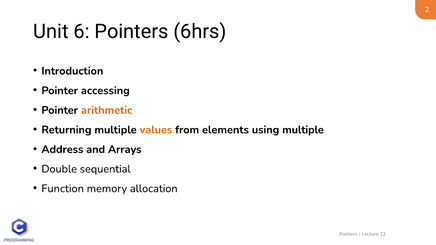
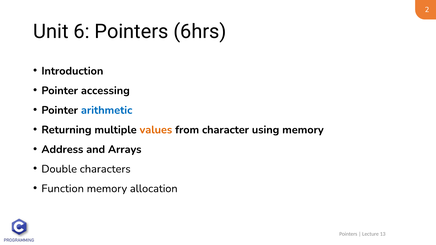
arithmetic colour: orange -> blue (107, 110)
elements: elements -> character (225, 130)
using multiple: multiple -> memory (303, 130)
sequential: sequential -> characters (105, 169)
